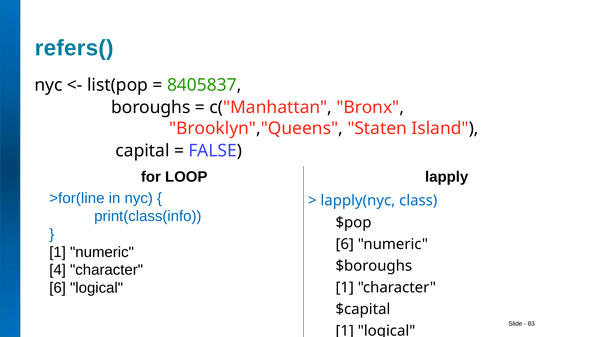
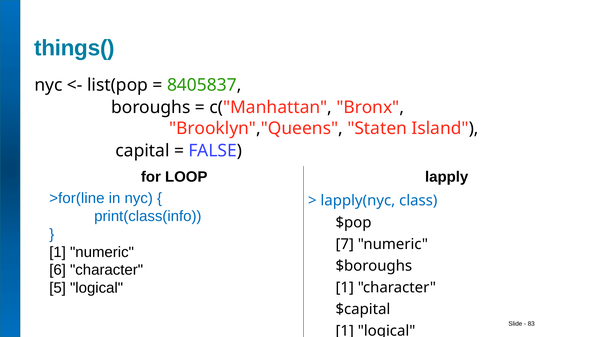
refers(: refers( -> things( (74, 48)
6: 6 -> 7 (345, 244)
4: 4 -> 6 (58, 270)
6: 6 -> 5 (58, 288)
